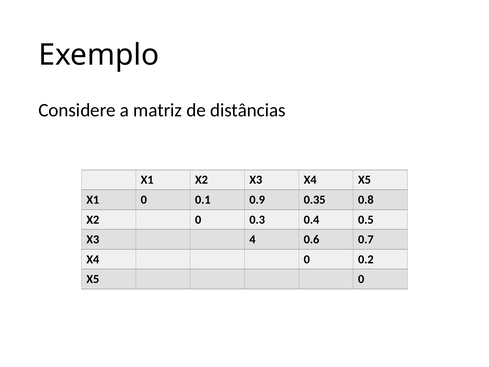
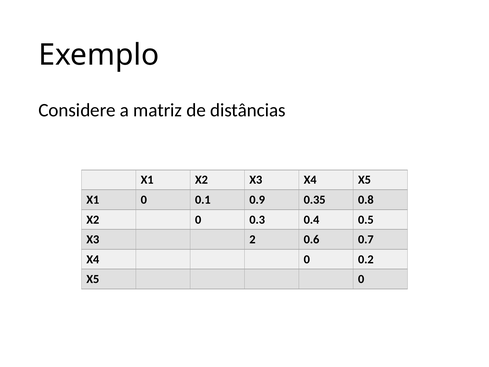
4: 4 -> 2 (252, 239)
